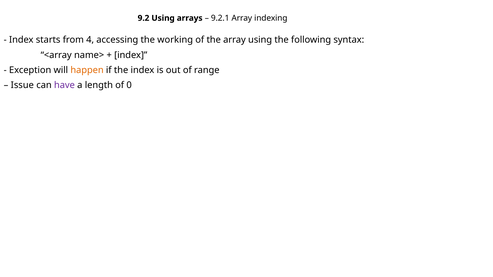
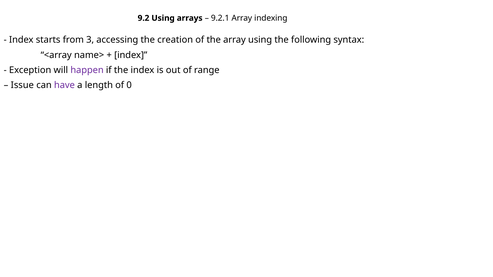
4: 4 -> 3 (90, 40)
working: working -> creation (175, 40)
happen colour: orange -> purple (87, 70)
